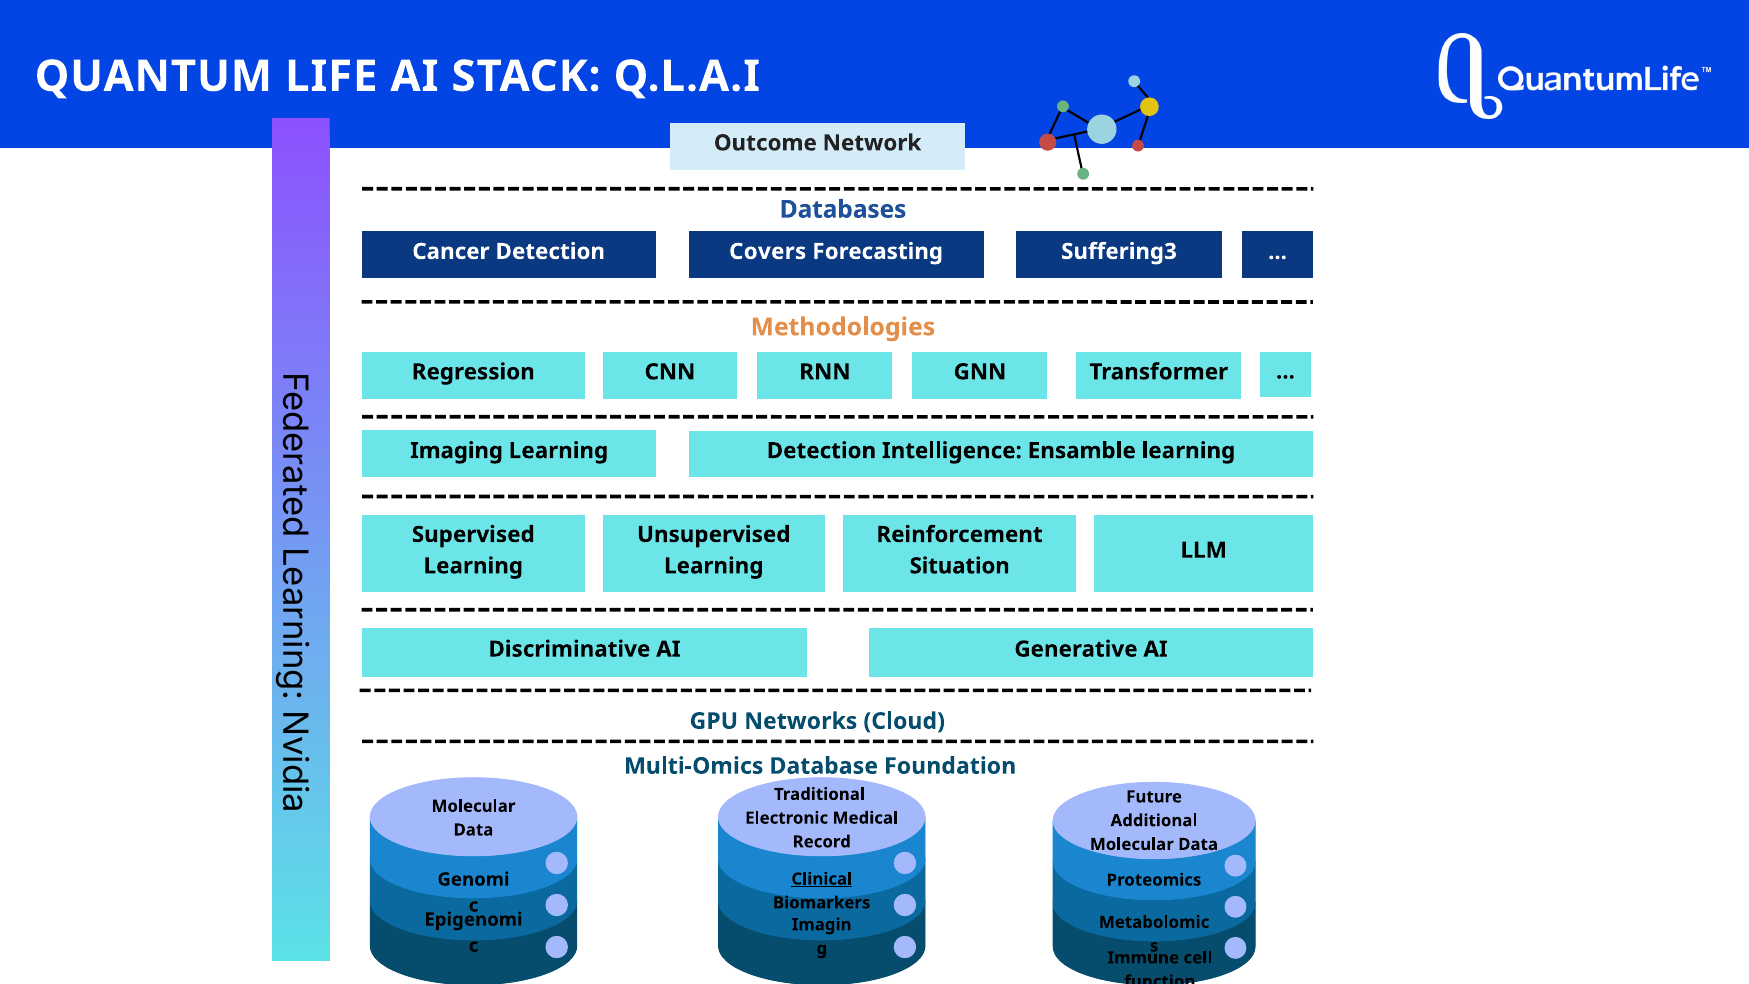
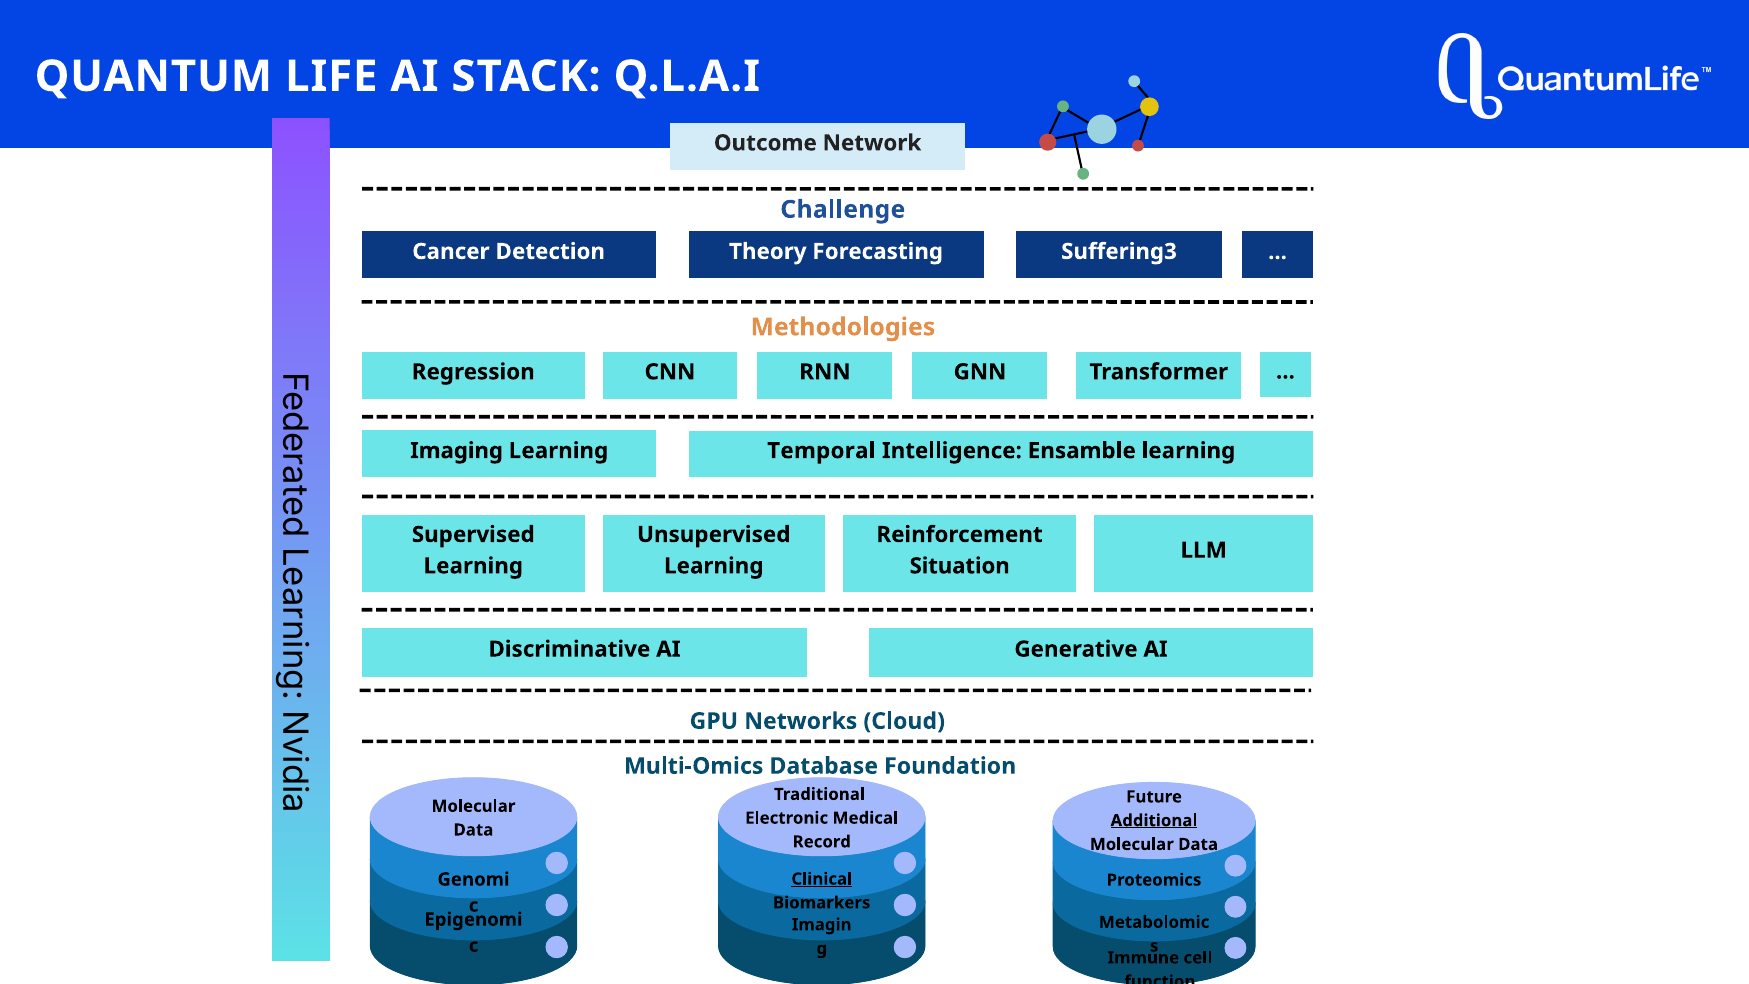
Databases: Databases -> Challenge (843, 209)
Covers: Covers -> Theory (768, 252)
Learning Detection: Detection -> Temporal (821, 451)
Additional underline: none -> present (1154, 820)
